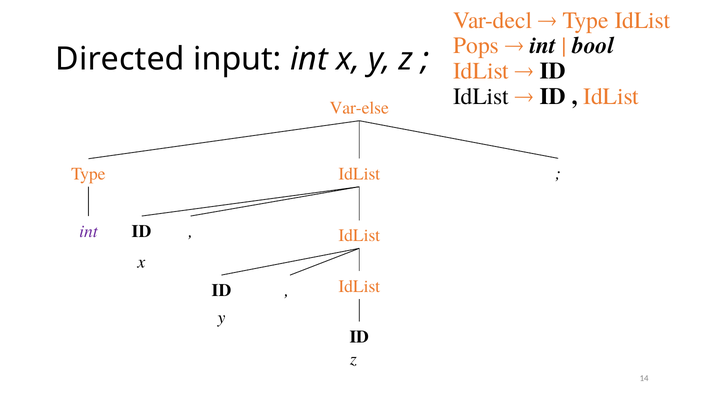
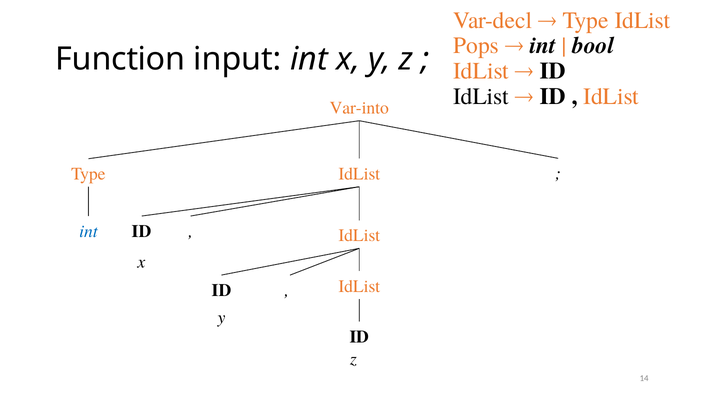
Directed: Directed -> Function (120, 59)
Var-else: Var-else -> Var-into (359, 108)
int colour: purple -> blue (88, 231)
